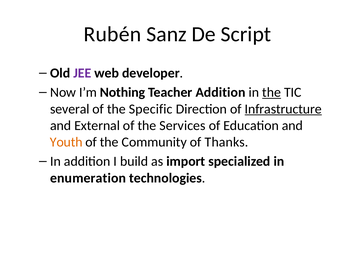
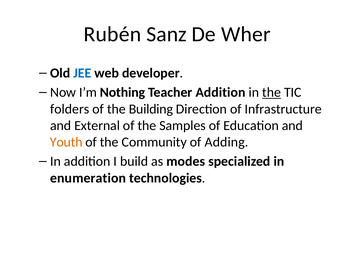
Script: Script -> Wher (246, 34)
JEE colour: purple -> blue (82, 73)
several: several -> folders (70, 109)
Specific: Specific -> Building (151, 109)
Infrastructure underline: present -> none (283, 109)
Services: Services -> Samples (183, 126)
Thanks: Thanks -> Adding (227, 142)
import: import -> modes (186, 162)
